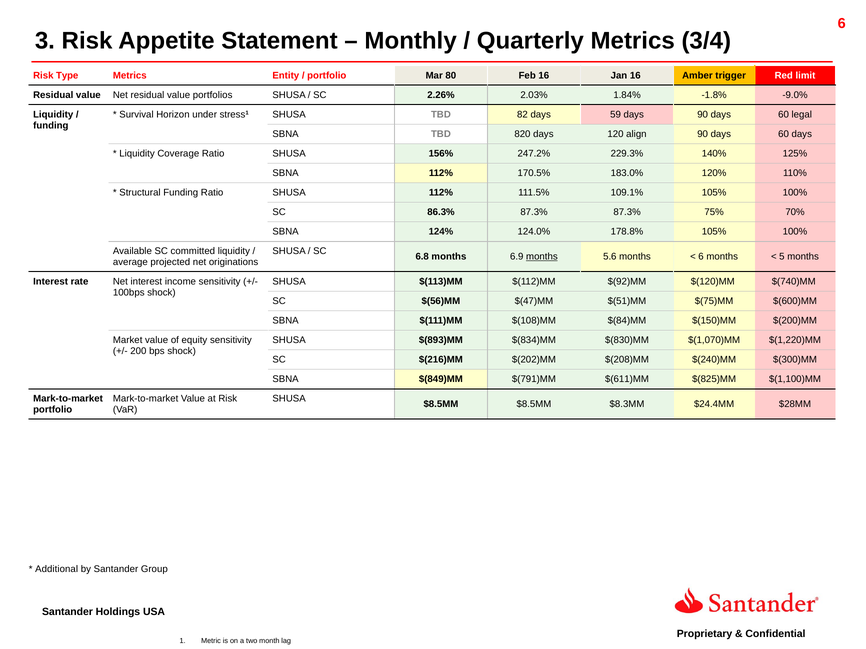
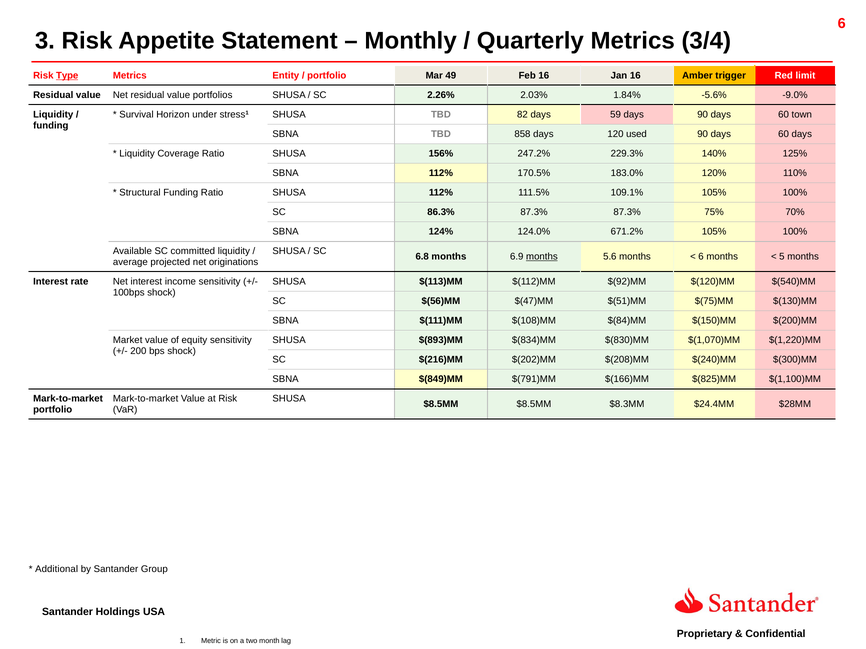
Type underline: none -> present (67, 76)
80: 80 -> 49 (451, 76)
-1.8%: -1.8% -> -5.6% (714, 95)
legal: legal -> town (802, 115)
820: 820 -> 858 (522, 134)
align: align -> used (636, 134)
178.8%: 178.8% -> 671.2% (627, 232)
$(740)MM: $(740)MM -> $(540)MM (794, 282)
$(600)MM: $(600)MM -> $(130)MM (795, 301)
$(611)MM: $(611)MM -> $(166)MM (627, 380)
